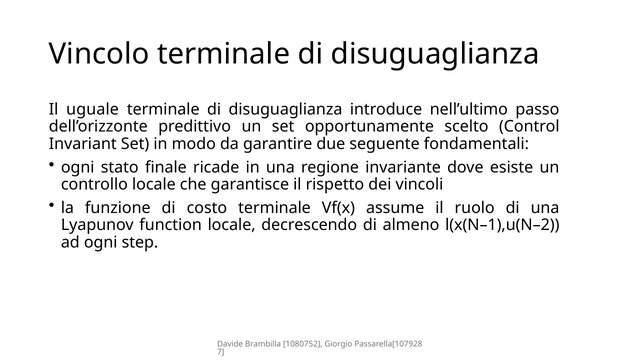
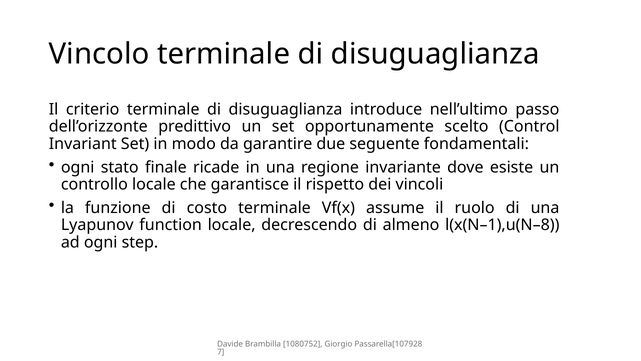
uguale: uguale -> criterio (93, 109)
l(x(N–1),u(N–2: l(x(N–1),u(N–2 -> l(x(N–1),u(N–8 (502, 225)
